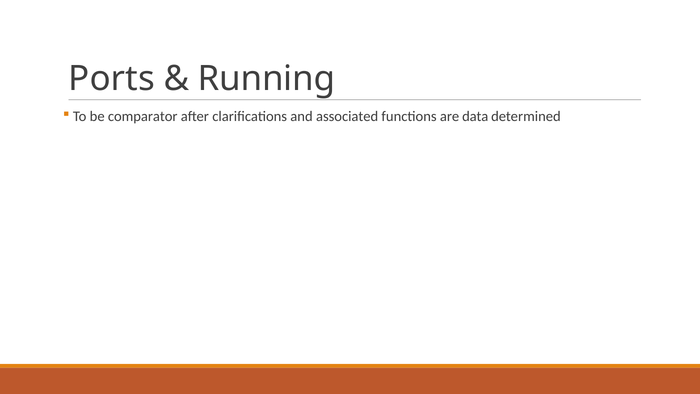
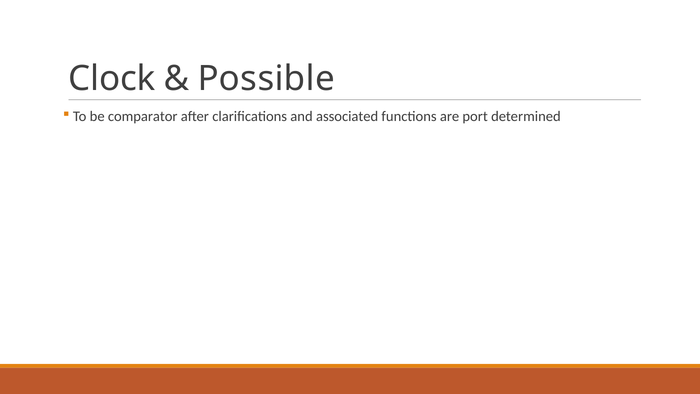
Ports: Ports -> Clock (112, 78)
Running: Running -> Possible (266, 78)
data: data -> port (475, 116)
